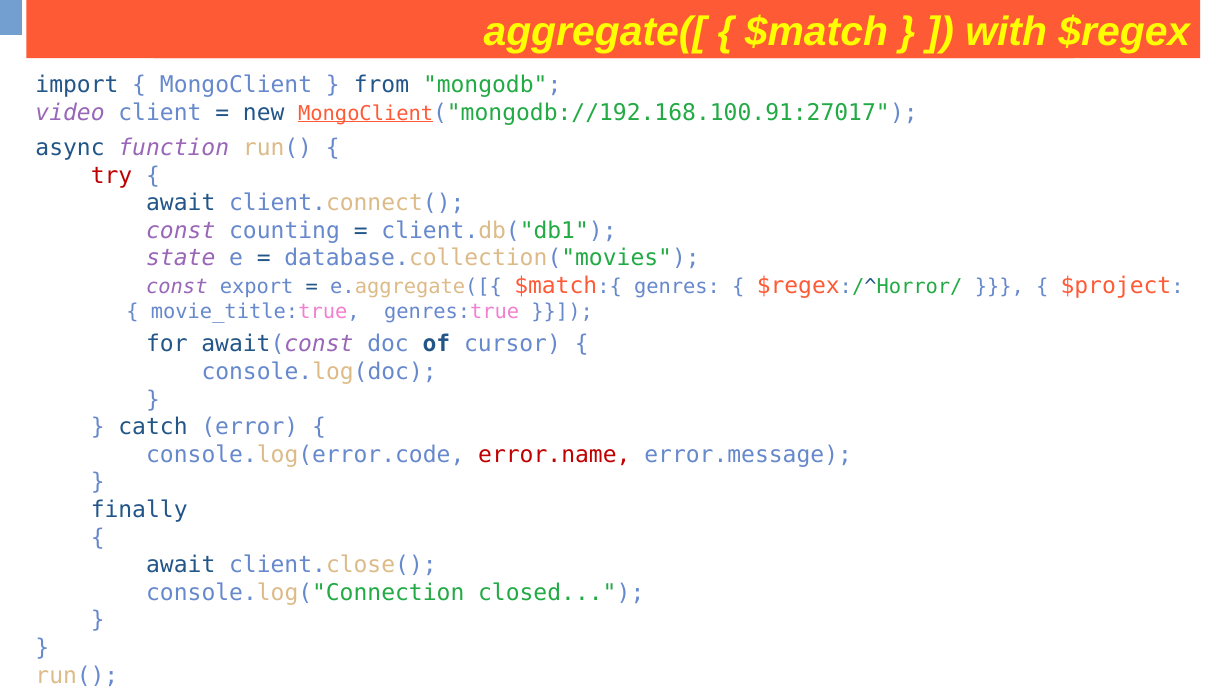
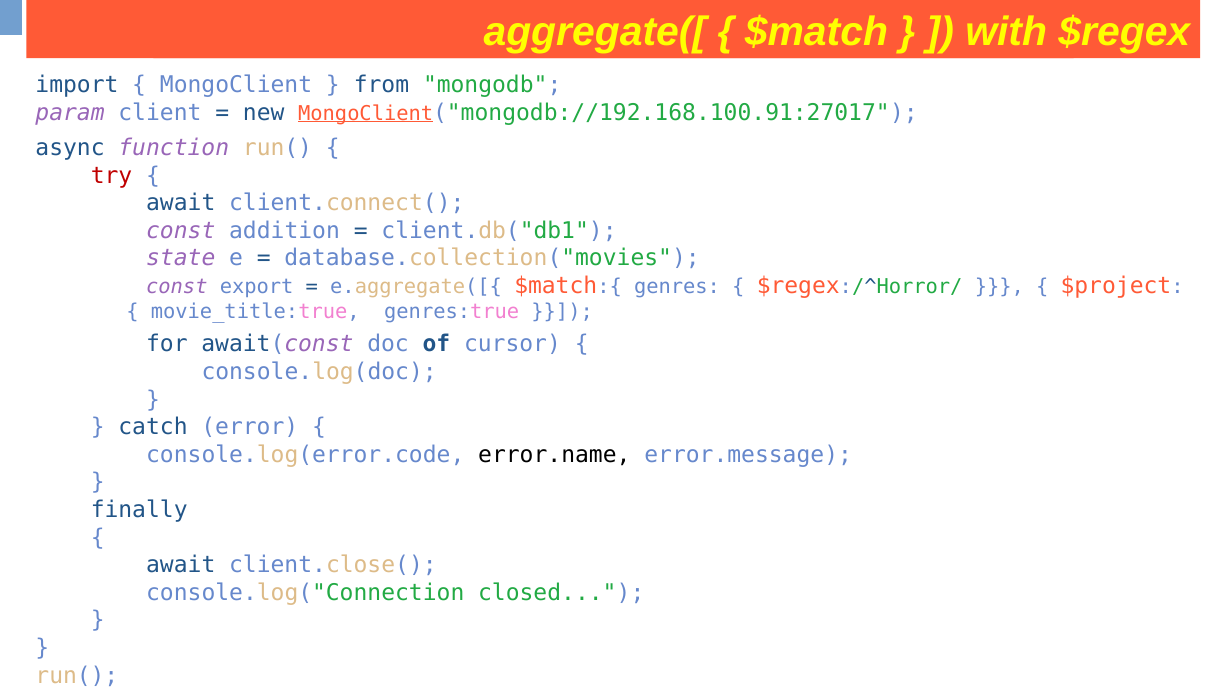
video: video -> param (70, 113)
counting: counting -> addition (285, 231)
error.name colour: red -> black (554, 455)
